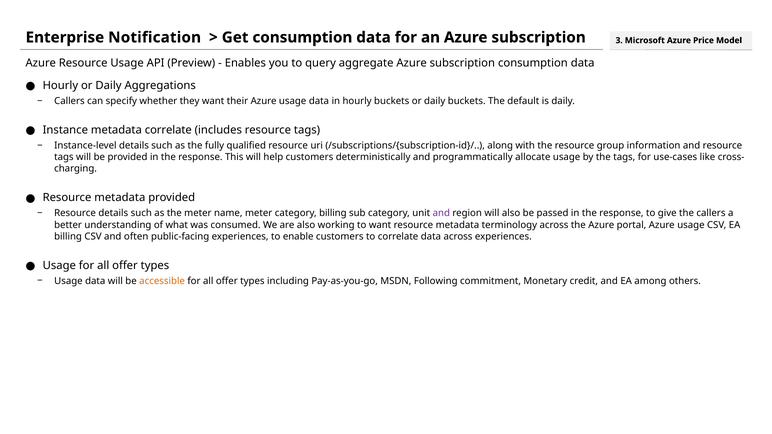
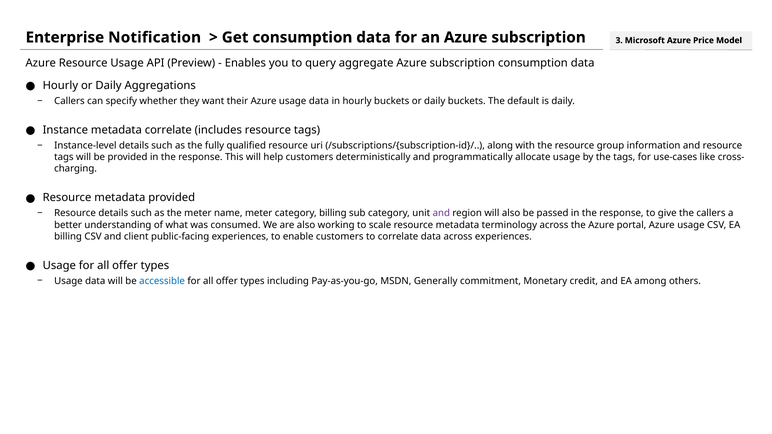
to want: want -> scale (380, 225)
often: often -> client (136, 237)
accessible colour: orange -> blue (162, 281)
Following: Following -> Generally (436, 281)
